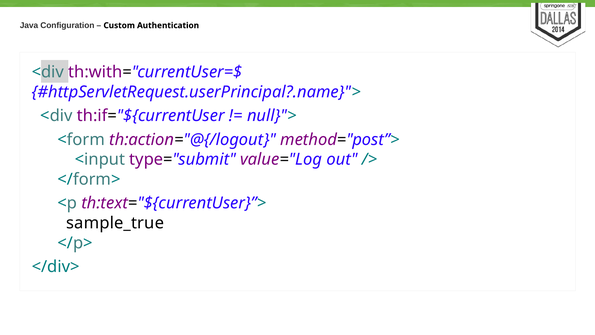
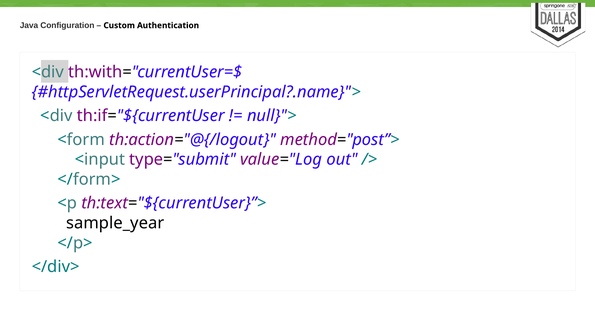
sample_true: sample_true -> sample_year (115, 223)
